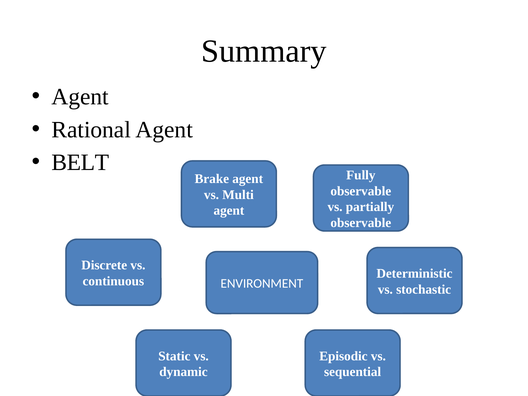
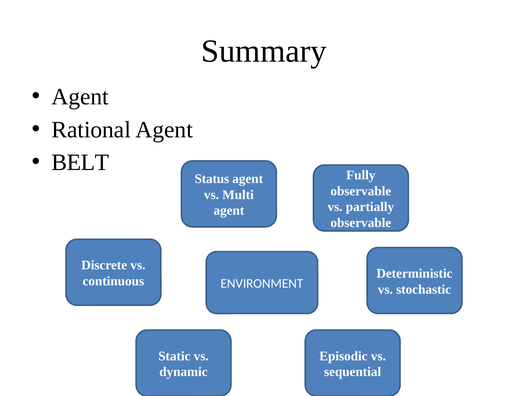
Brake: Brake -> Status (212, 179)
